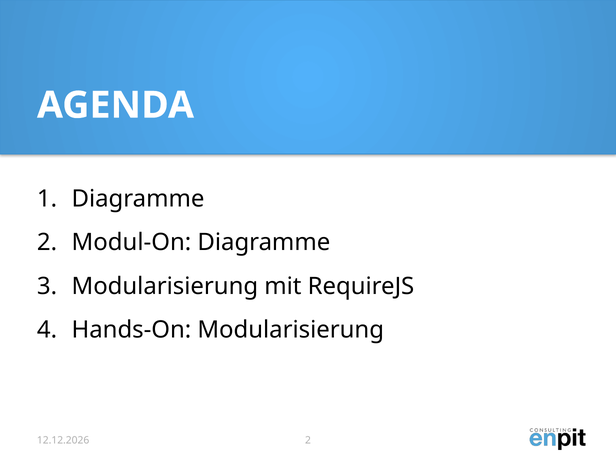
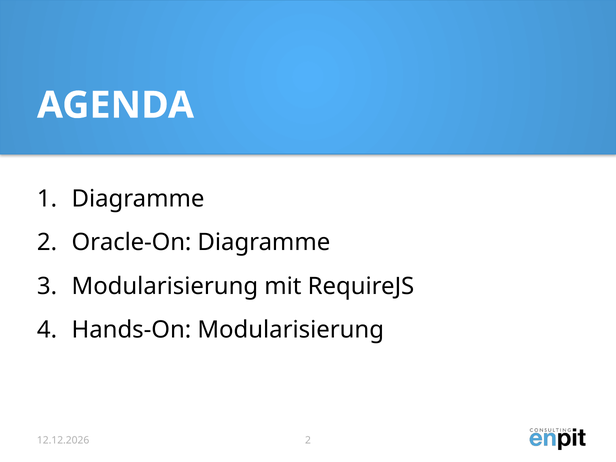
Modul-On: Modul-On -> Oracle-On (132, 242)
